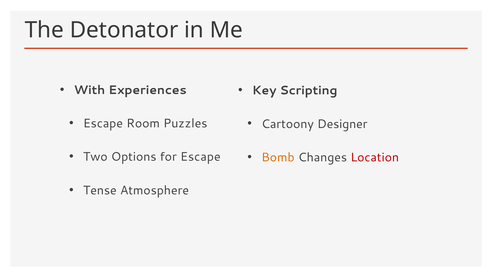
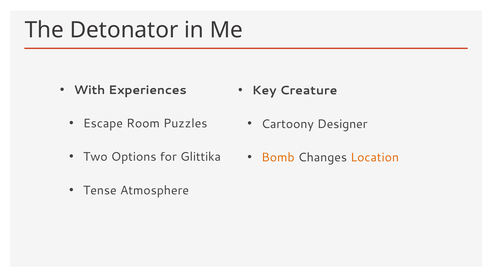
Scripting: Scripting -> Creature (309, 90)
for Escape: Escape -> Glittika (201, 157)
Location colour: red -> orange (375, 157)
